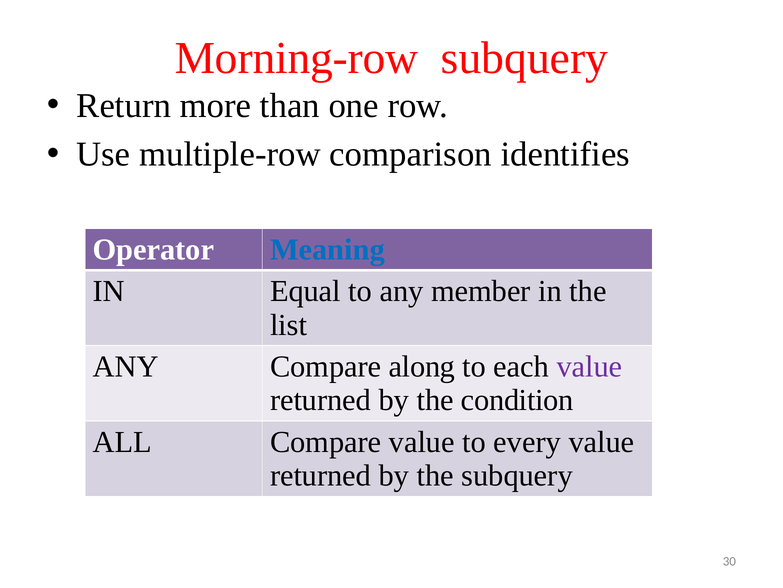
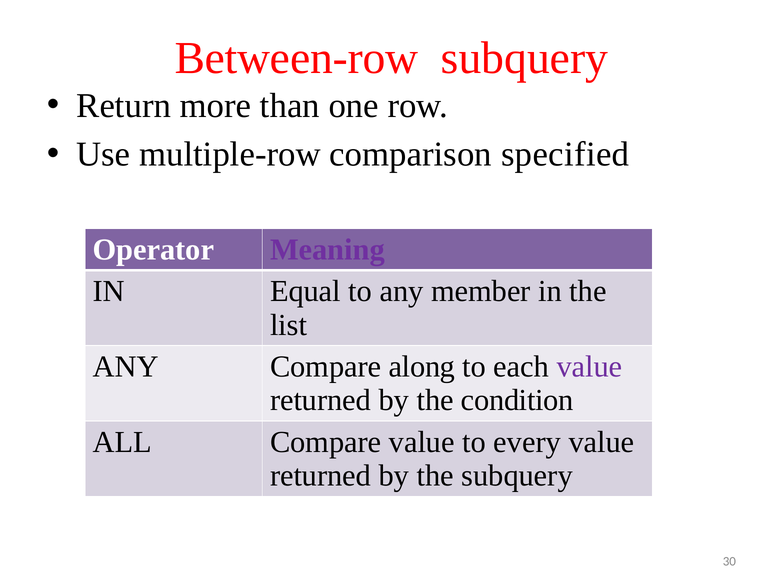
Morning-row: Morning-row -> Between-row (296, 58)
identifies: identifies -> specified (565, 154)
Meaning colour: blue -> purple (327, 249)
